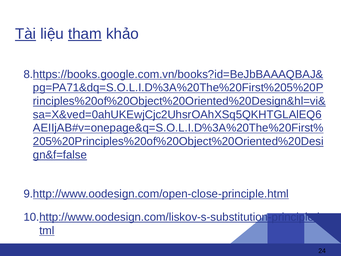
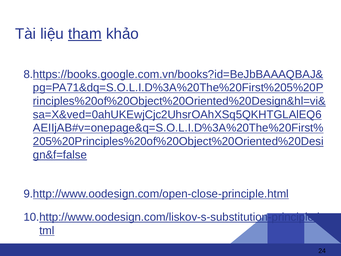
Tài underline: present -> none (26, 34)
